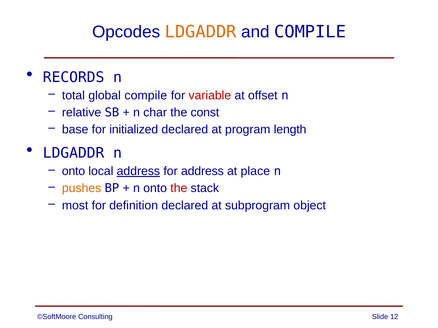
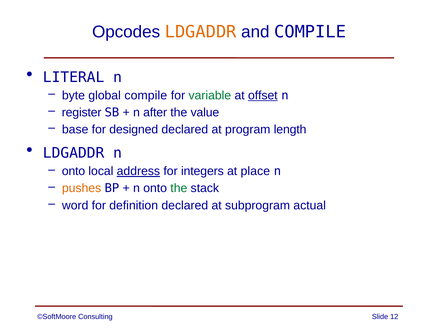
RECORDS: RECORDS -> LITERAL (74, 77)
total: total -> byte (73, 96)
variable colour: red -> green (210, 96)
offset underline: none -> present (263, 96)
relative: relative -> register (82, 113)
char: char -> after (155, 113)
const: const -> value (205, 113)
initialized: initialized -> designed (134, 130)
for address: address -> integers (202, 172)
the colour: red -> green (179, 189)
most: most -> word (75, 206)
object: object -> actual (310, 206)
